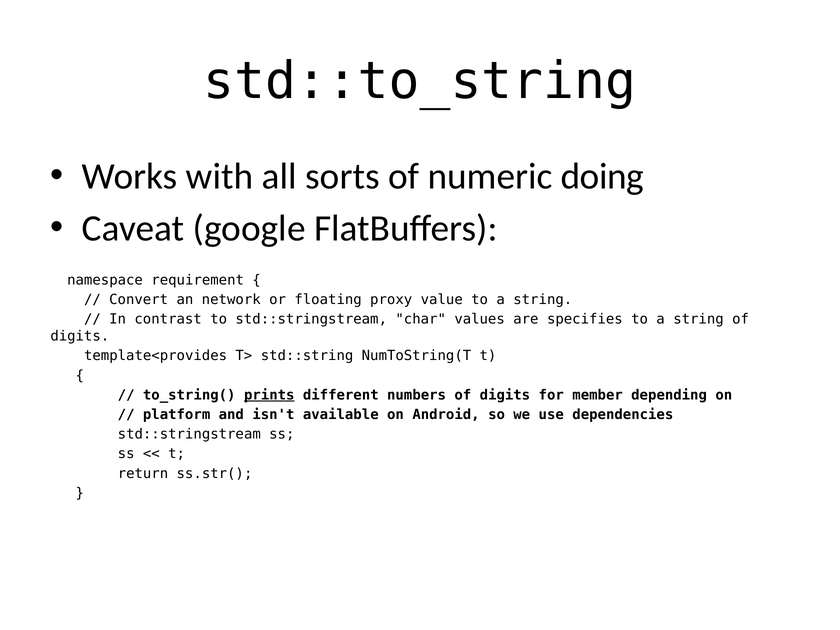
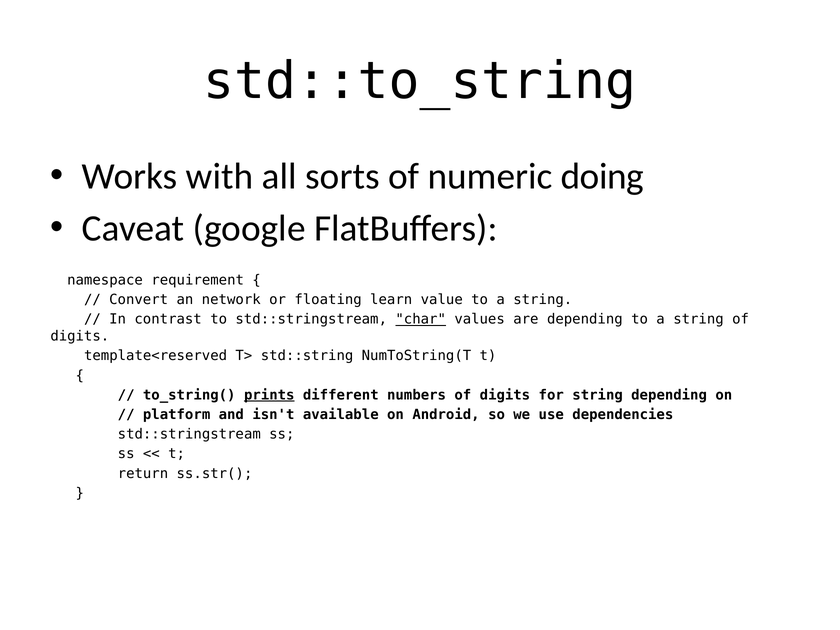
proxy: proxy -> learn (391, 300)
char underline: none -> present (421, 319)
are specifies: specifies -> depending (585, 319)
template<provides: template<provides -> template<reserved (156, 356)
for member: member -> string (598, 395)
